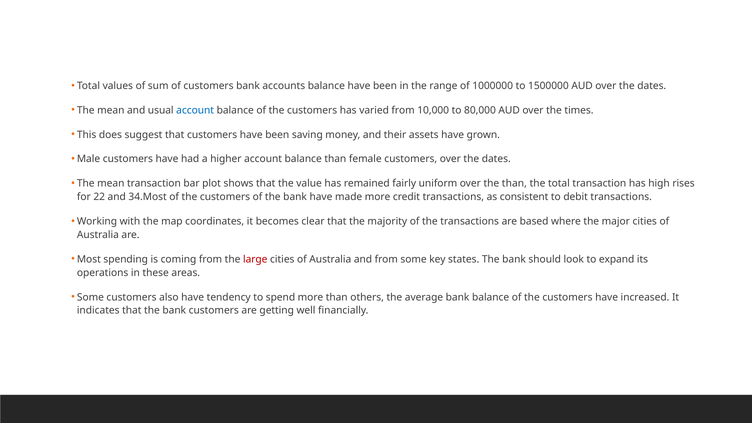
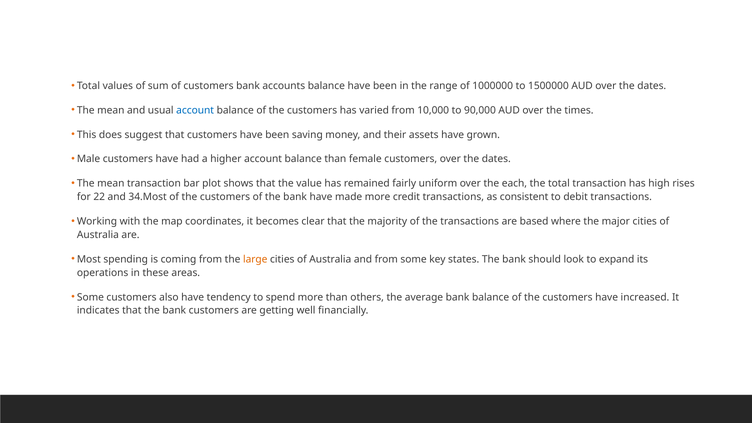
80,000: 80,000 -> 90,000 (480, 110)
the than: than -> each (514, 184)
large colour: red -> orange (255, 259)
